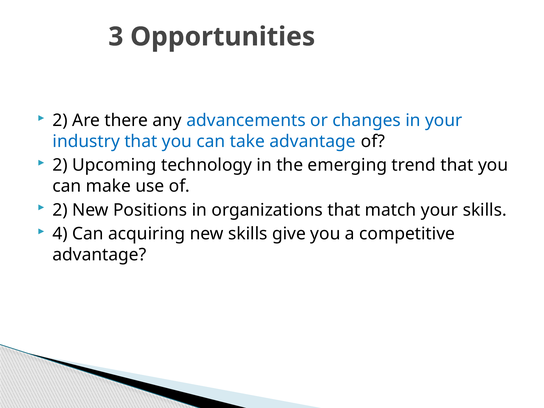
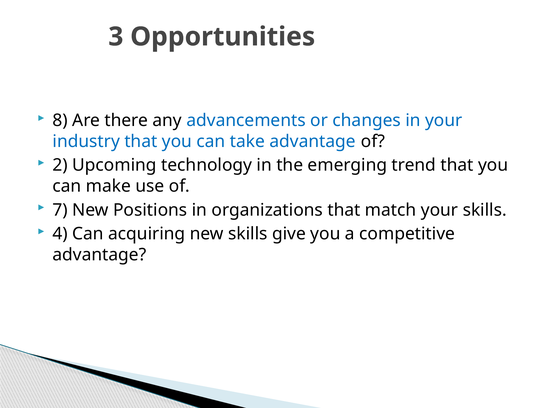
2: 2 -> 8 (60, 121)
2: 2 -> 7 (60, 210)
